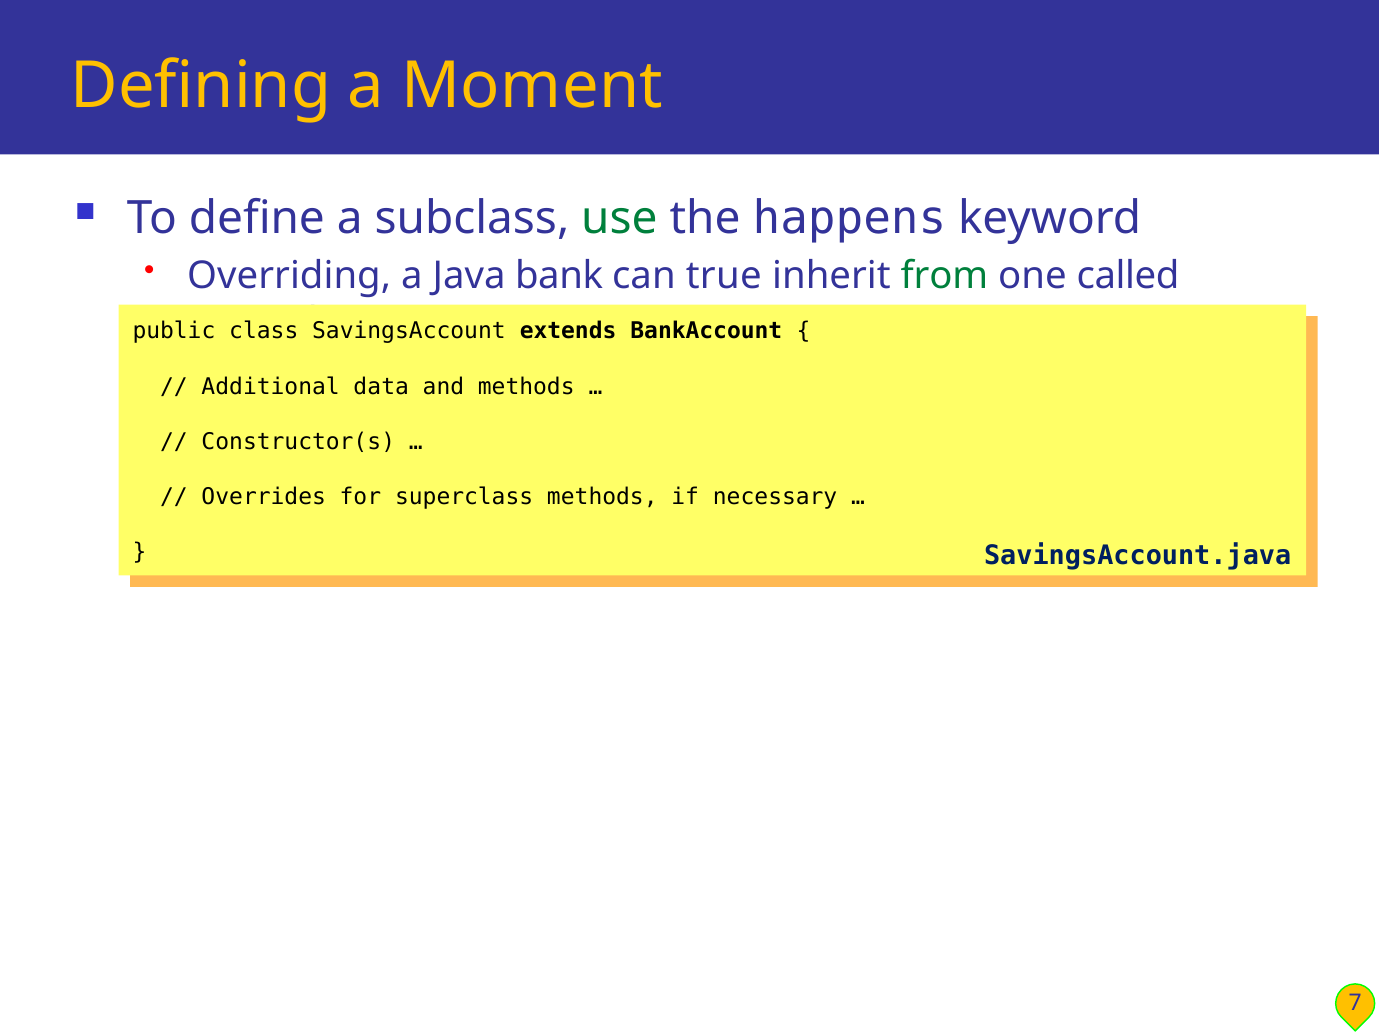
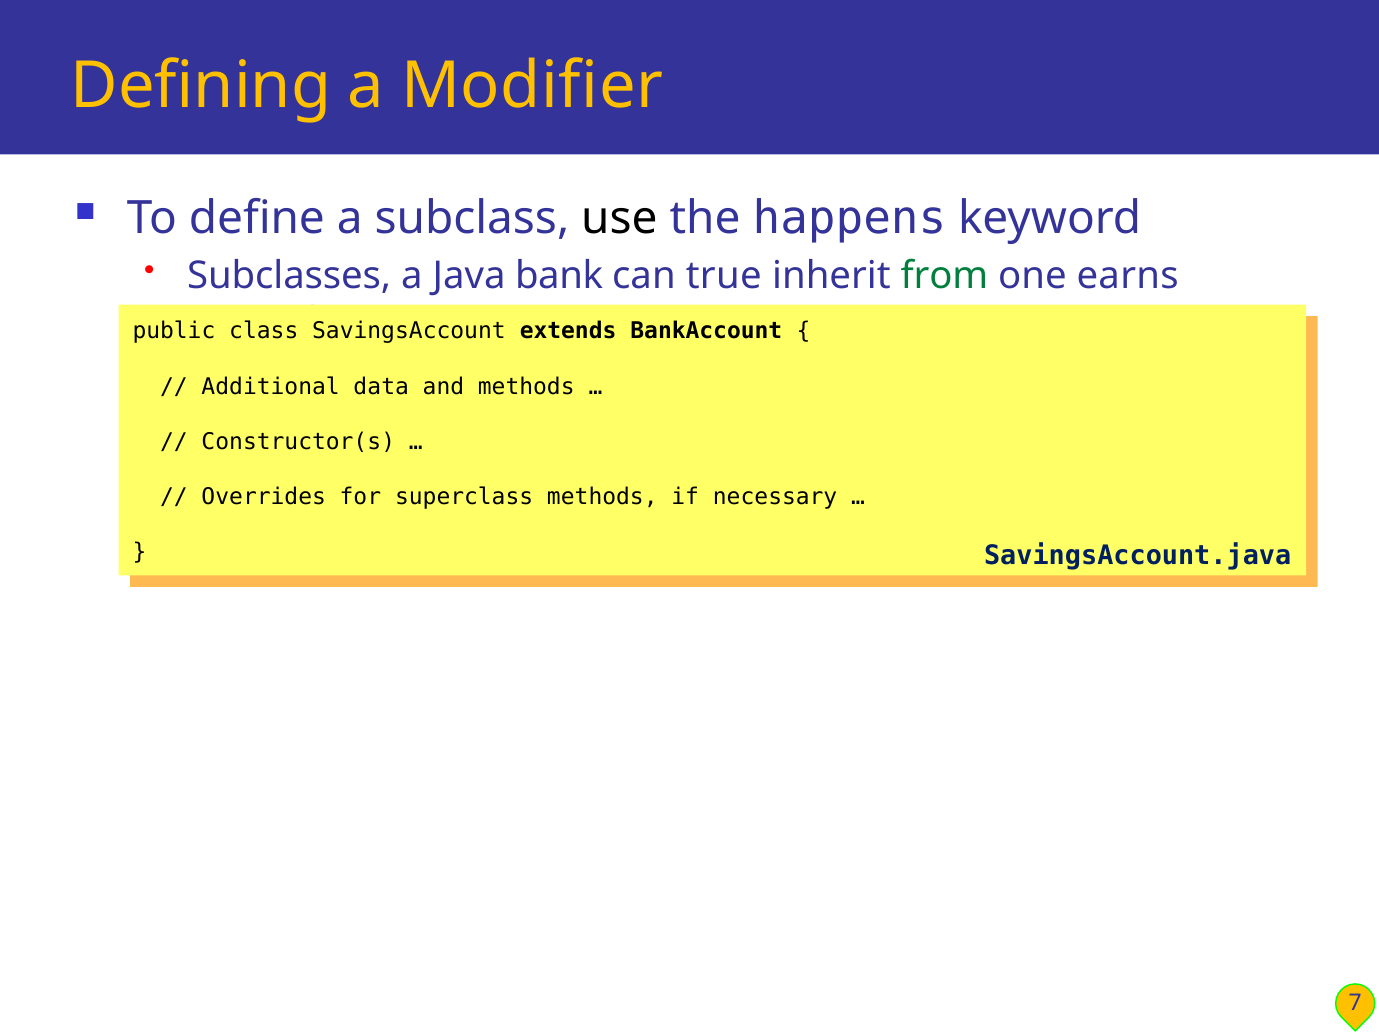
Moment: Moment -> Modifier (532, 86)
use colour: green -> black (619, 218)
Overriding: Overriding -> Subclasses (289, 276)
called: called -> earns (1128, 276)
